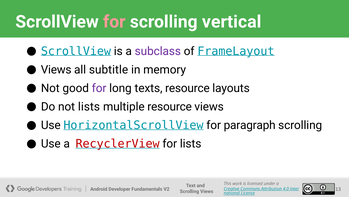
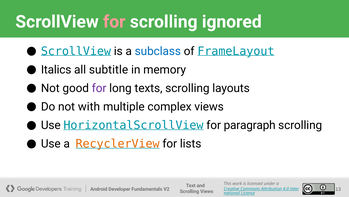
vertical: vertical -> ignored (232, 22)
subclass colour: purple -> blue (158, 51)
Views: Views -> Italics (56, 69)
texts resource: resource -> scrolling (187, 88)
not lists: lists -> with (89, 106)
multiple resource: resource -> complex (170, 106)
RecyclerView colour: red -> orange (118, 143)
